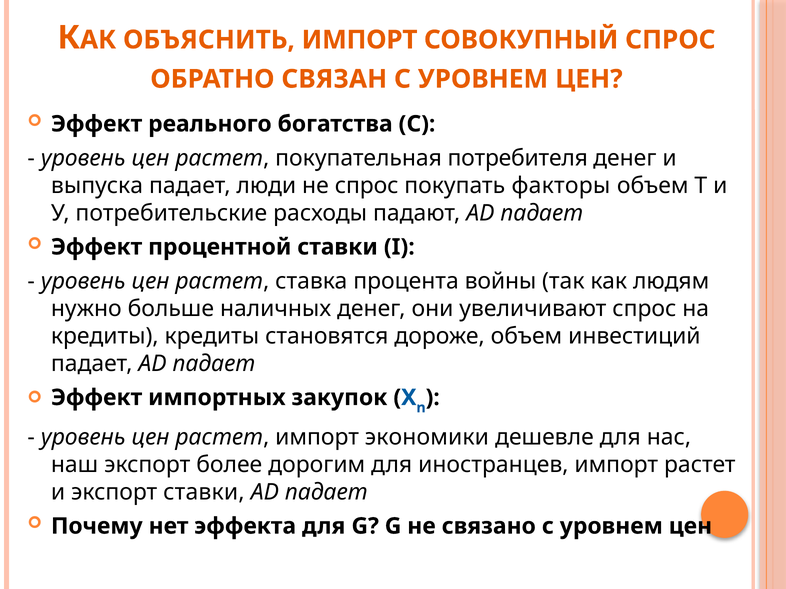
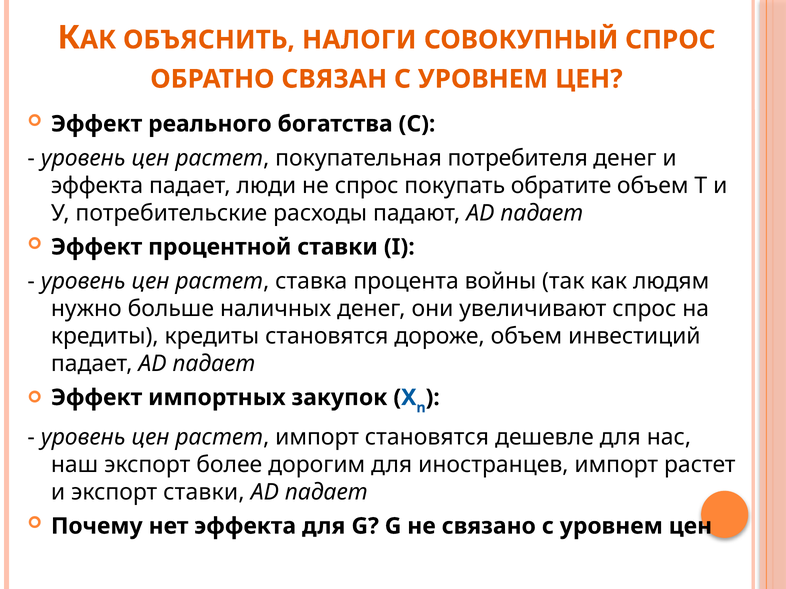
ОБЪЯСНИТЬ ИМПОРТ: ИМПОРТ -> НАЛОГИ (359, 40)
выпуска: выпуска -> эффекта (97, 186)
факторы: факторы -> обратите (561, 186)
импорт экономики: экономики -> становятся (427, 437)
